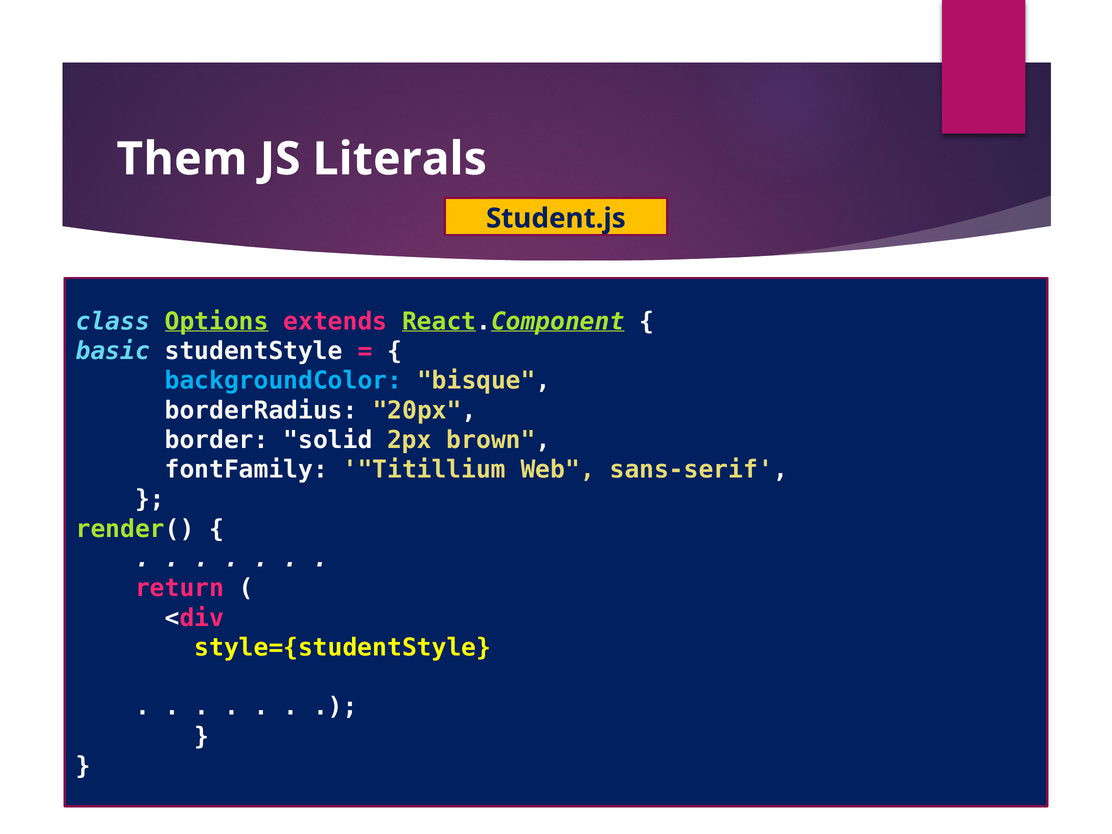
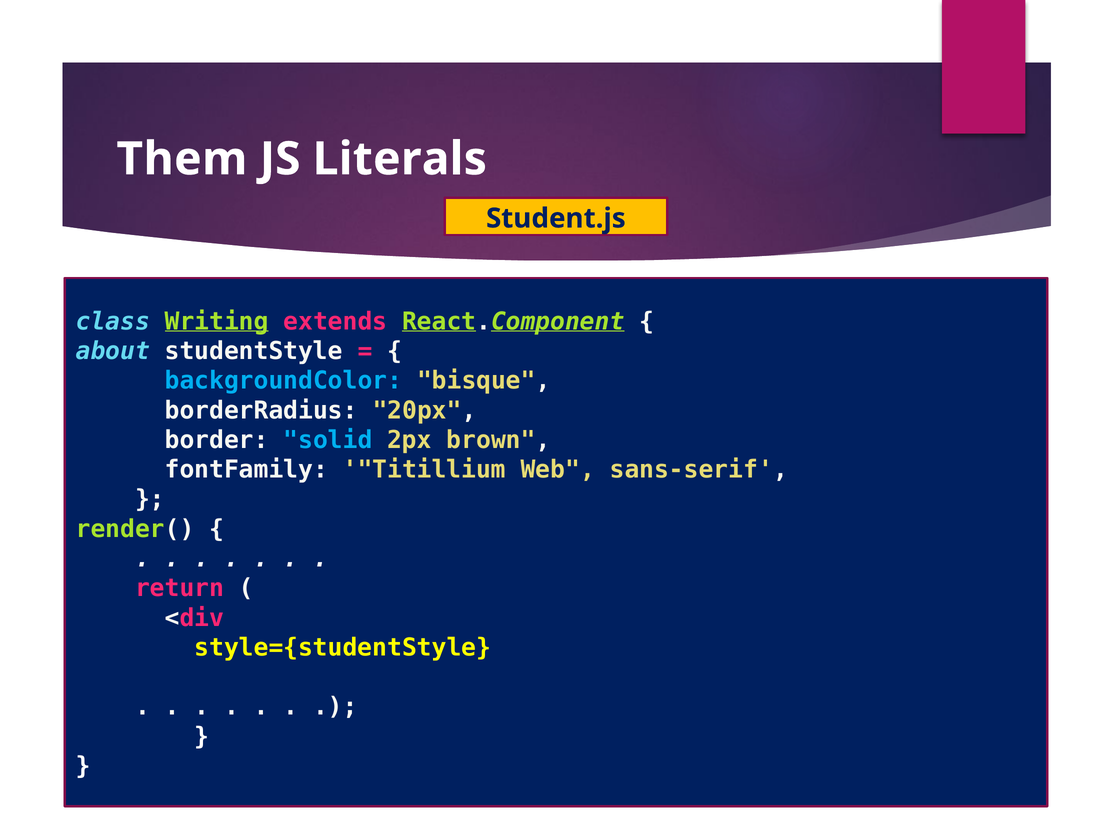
Options: Options -> Writing (217, 322)
basic: basic -> about (113, 351)
solid colour: white -> light blue (328, 440)
